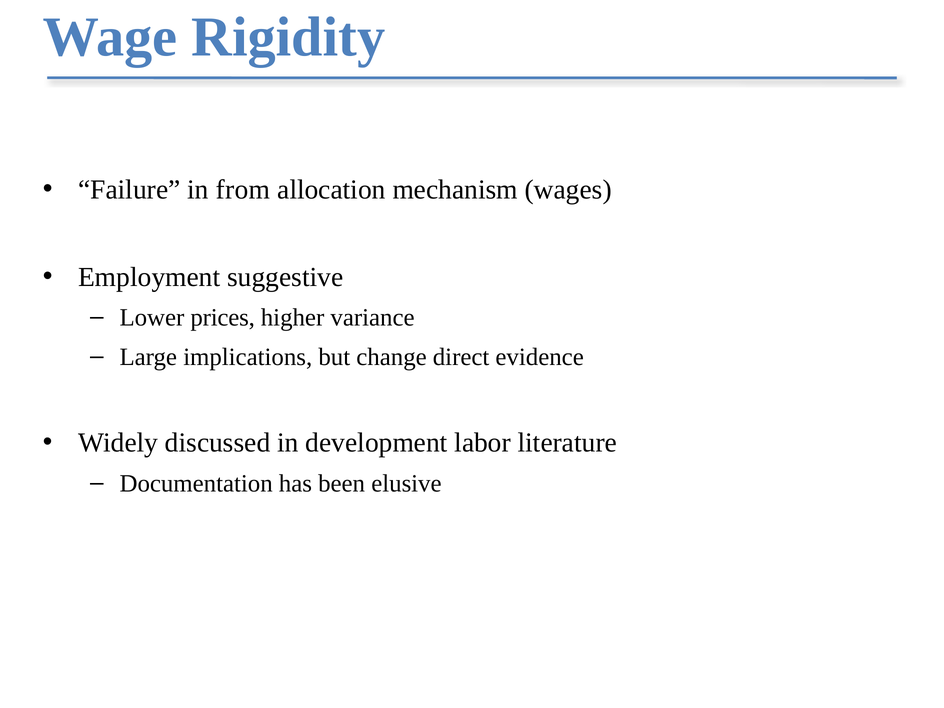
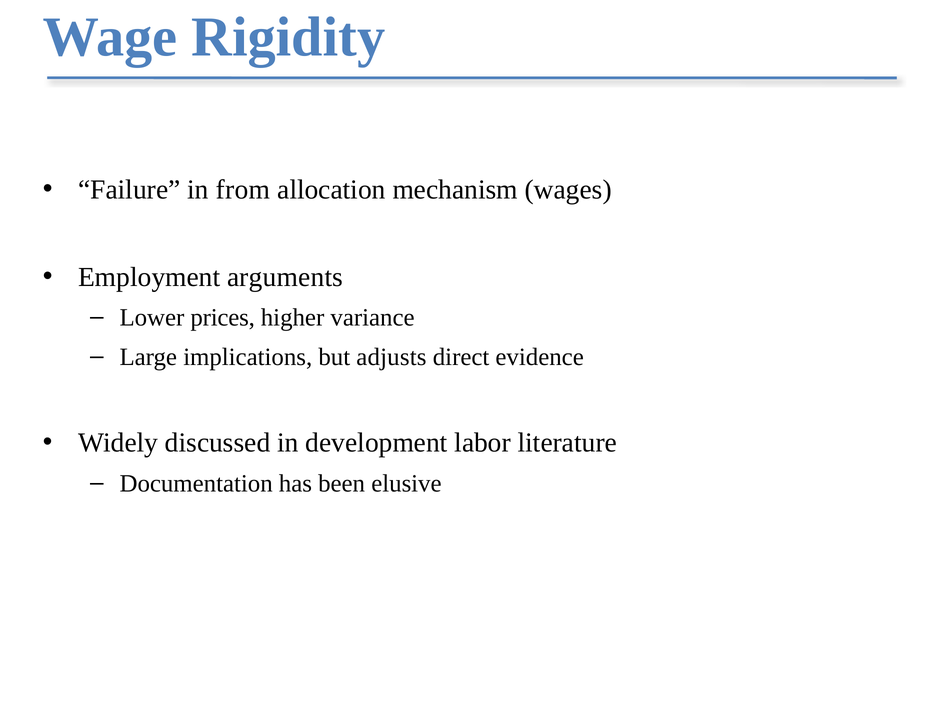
suggestive: suggestive -> arguments (285, 277)
change: change -> adjusts (391, 357)
